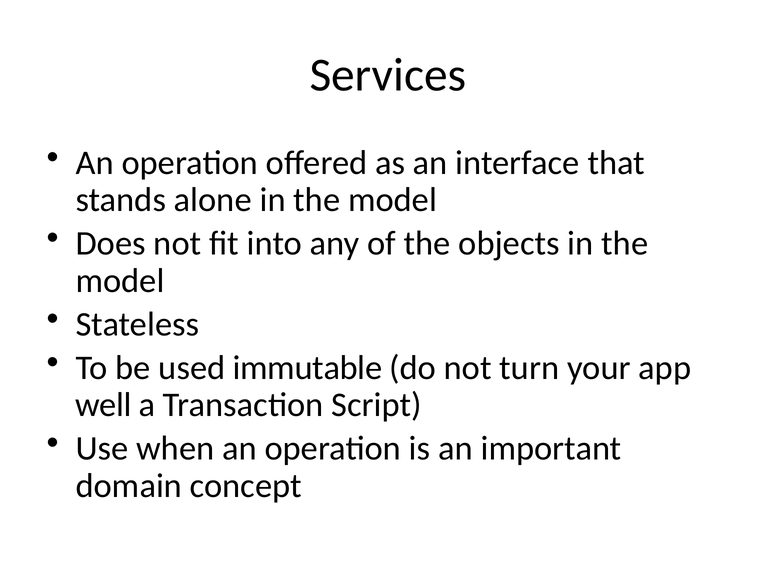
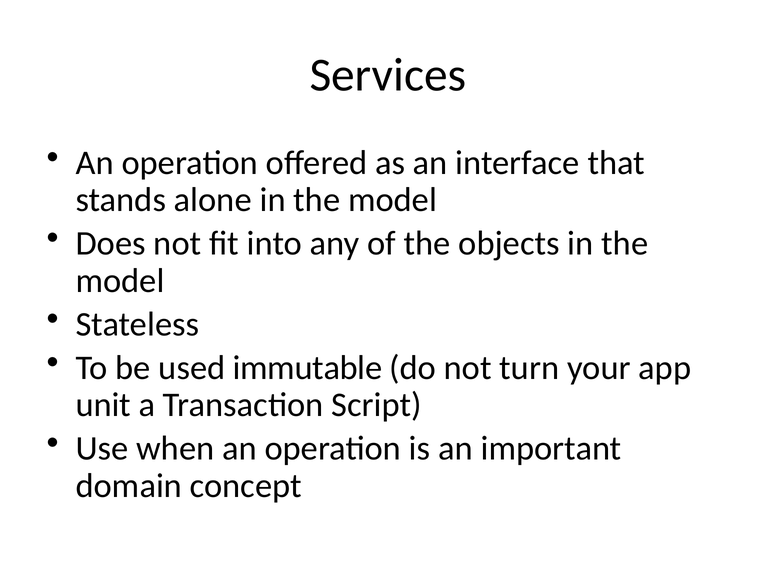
well: well -> unit (103, 405)
